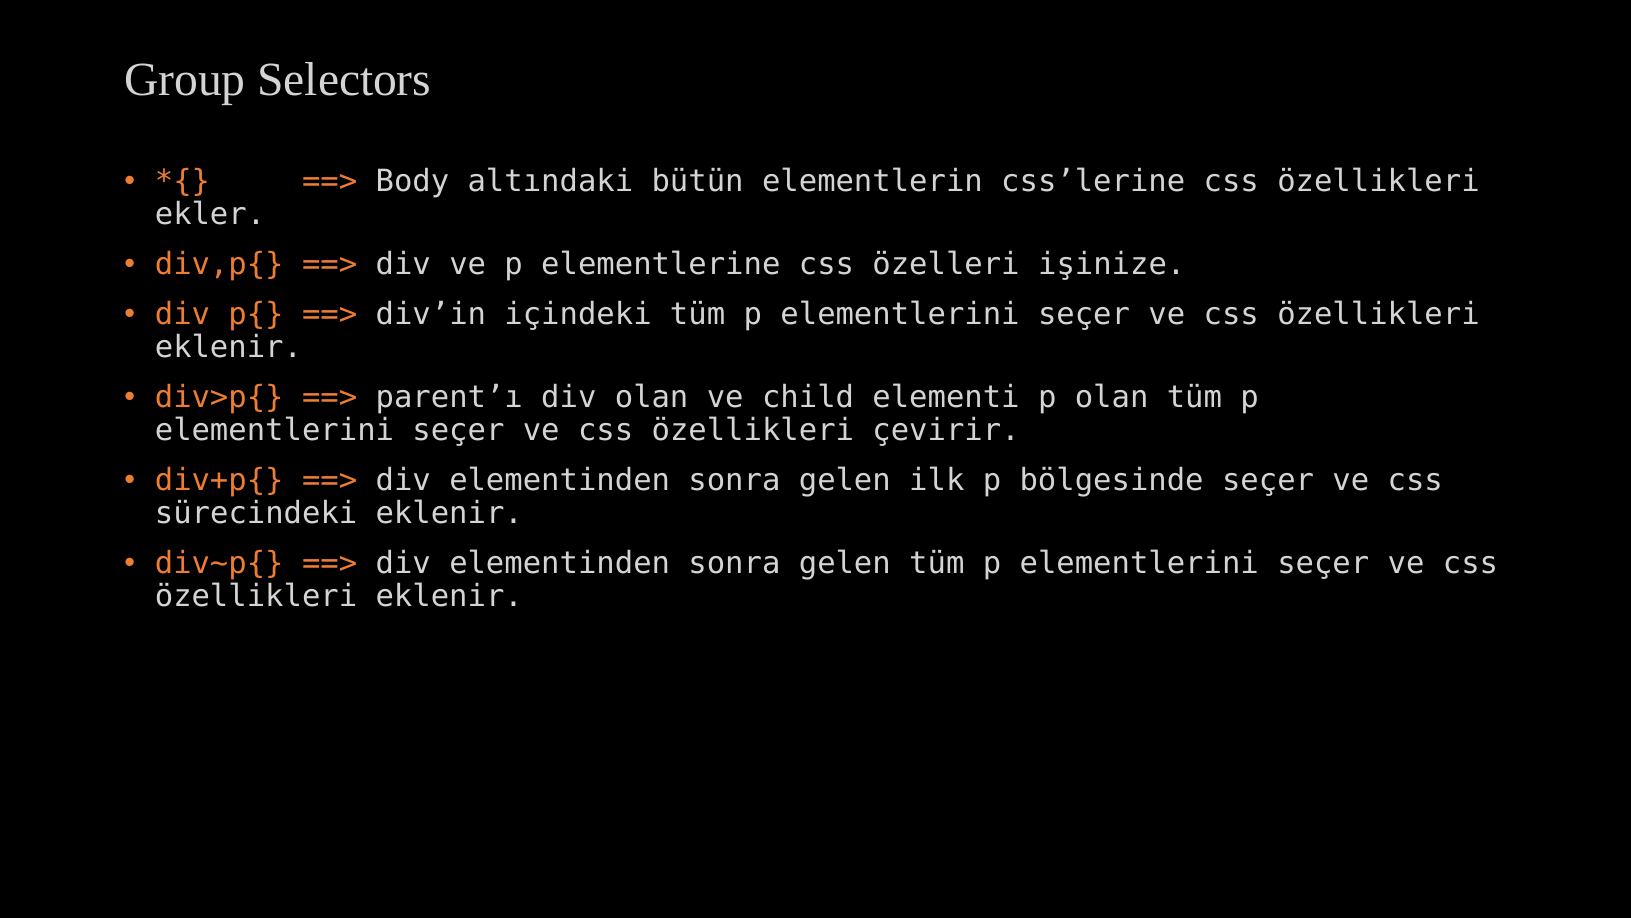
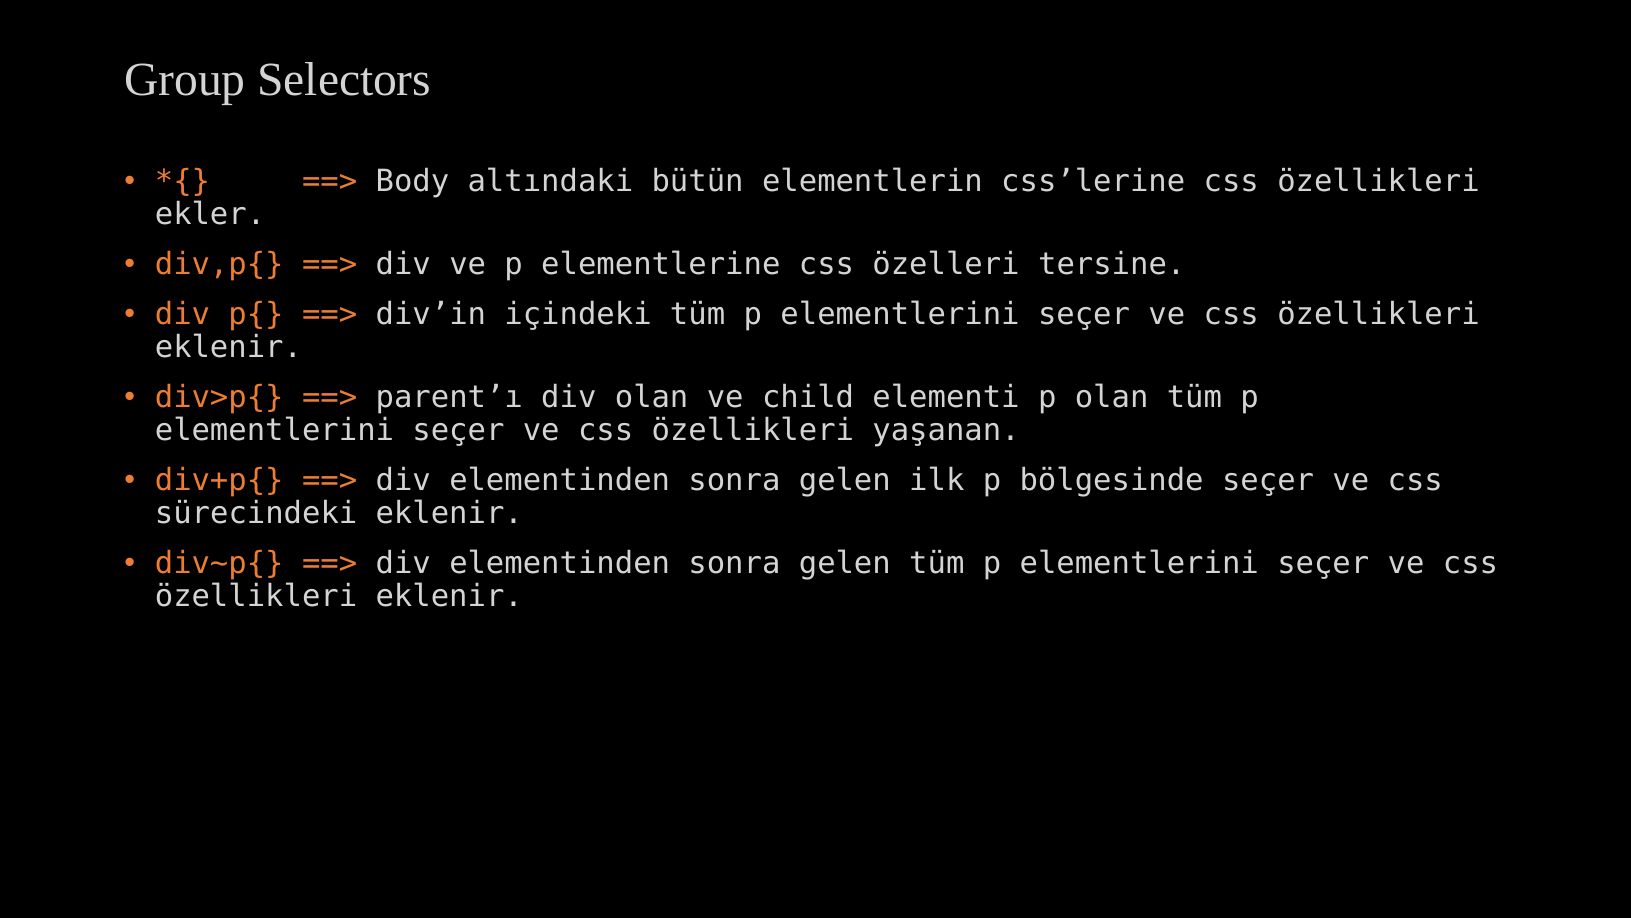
işinize: işinize -> tersine (1112, 264)
çevirir: çevirir -> yaşanan (946, 430)
